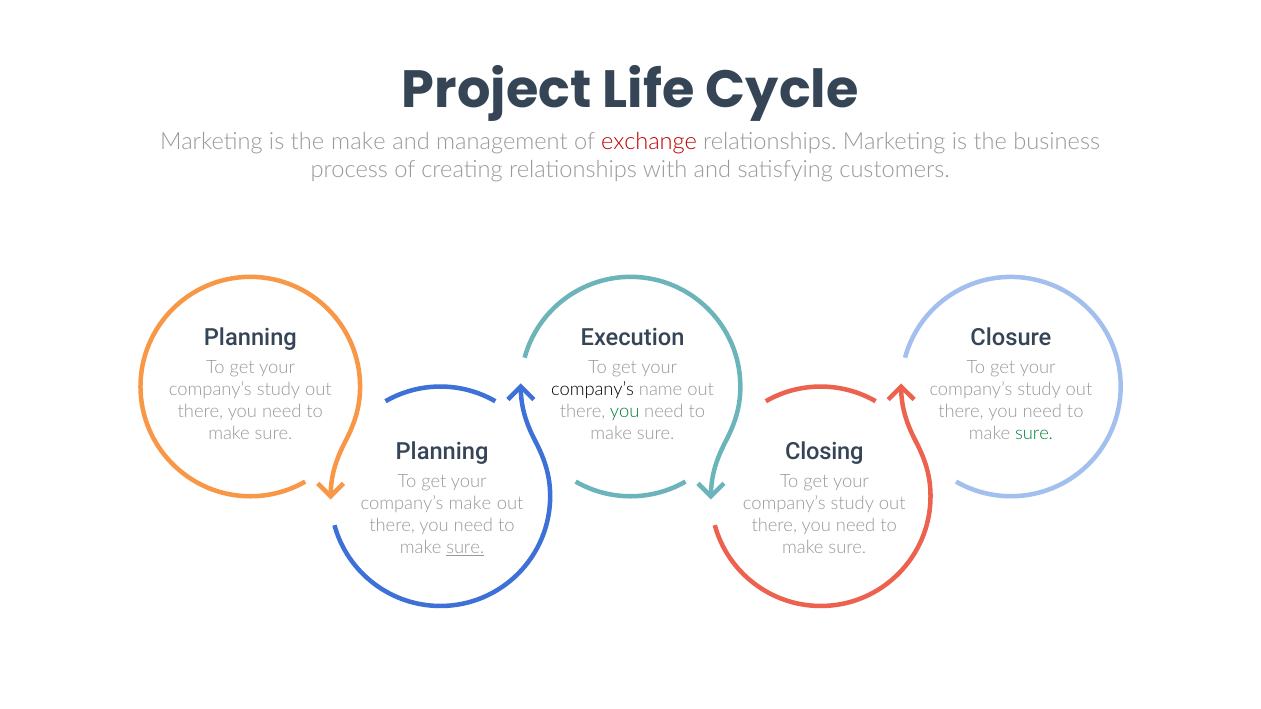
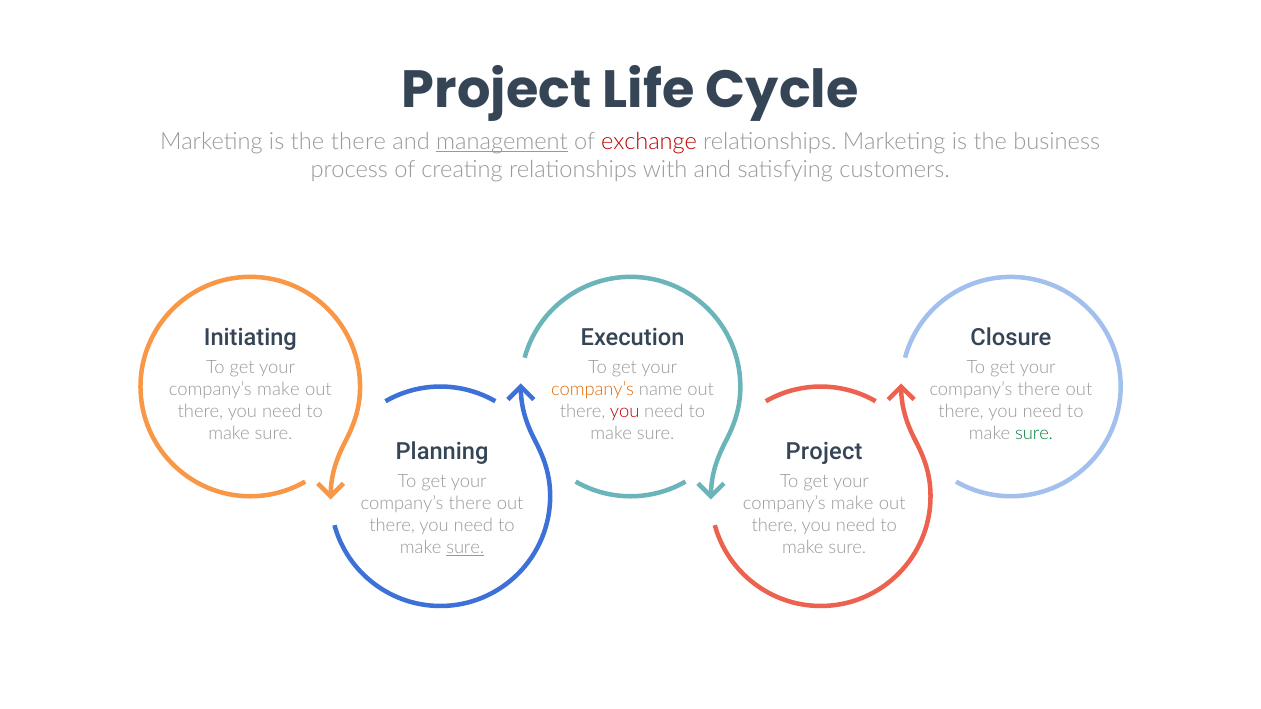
the make: make -> there (358, 141)
management underline: none -> present (502, 141)
Planning: Planning -> Initiating (250, 338)
study: study -> make (278, 390)
company’s colour: black -> orange (593, 390)
study: study -> there (1039, 390)
you colour: green -> red (625, 412)
Closing: Closing -> Project (824, 452)
make: make -> there (470, 504)
study: study -> make (852, 504)
